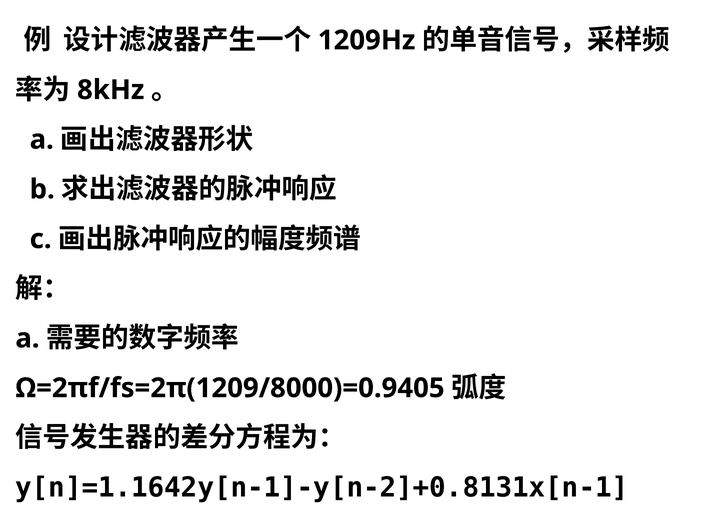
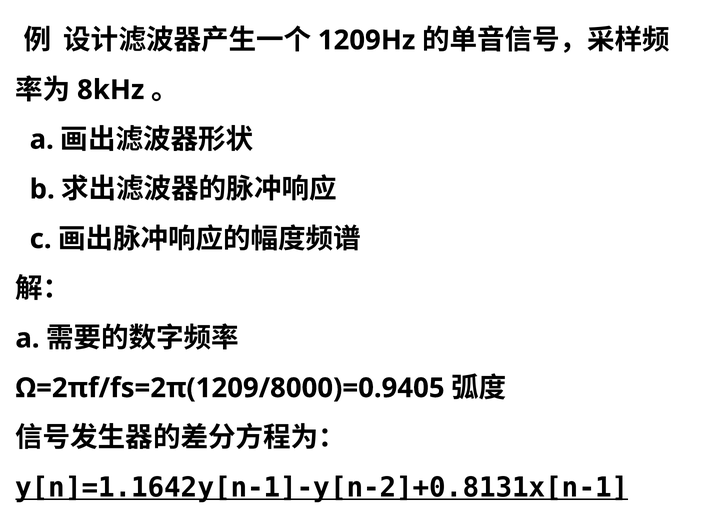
y[n]=1.1642y[n-1]-y[n-2]+0.8131x[n-1 underline: none -> present (322, 487)
